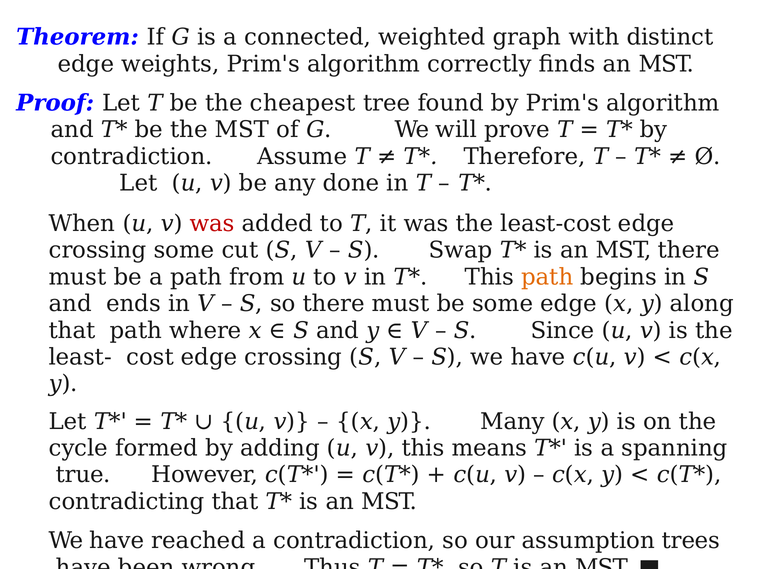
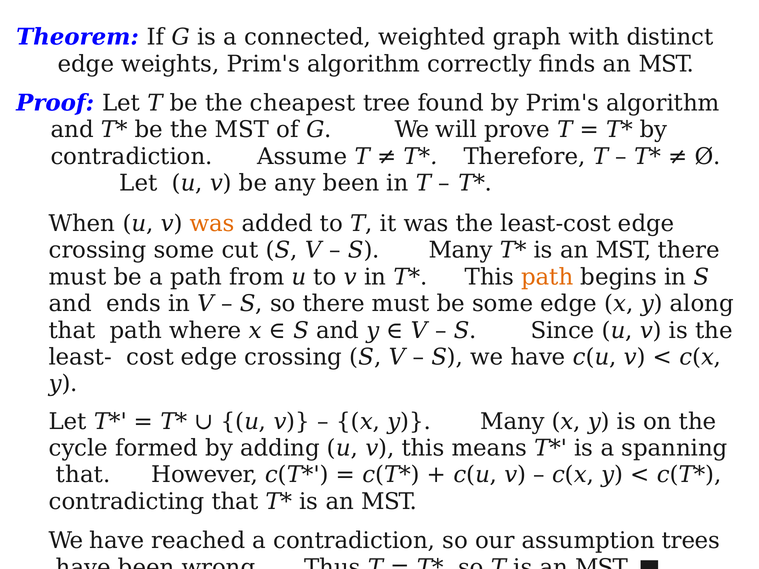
any done: done -> been (351, 183)
was colour: red -> orange (212, 223)
S Swap: Swap -> Many (461, 250)
true: true -> that (83, 475)
